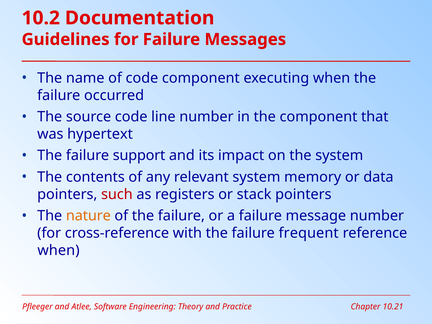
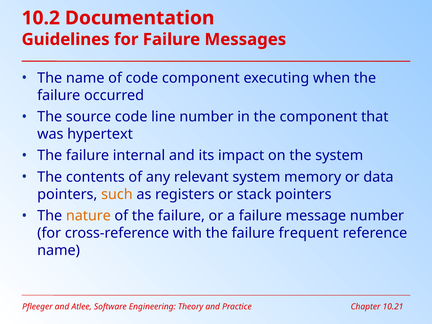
support: support -> internal (139, 156)
such colour: red -> orange (117, 194)
when: when -> name (59, 250)
